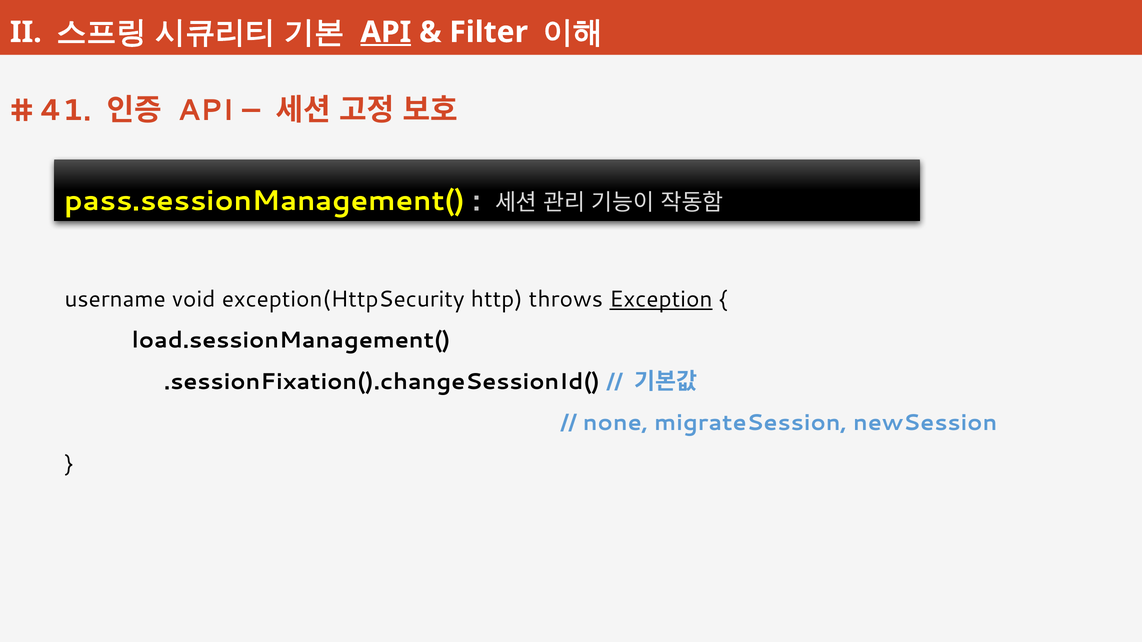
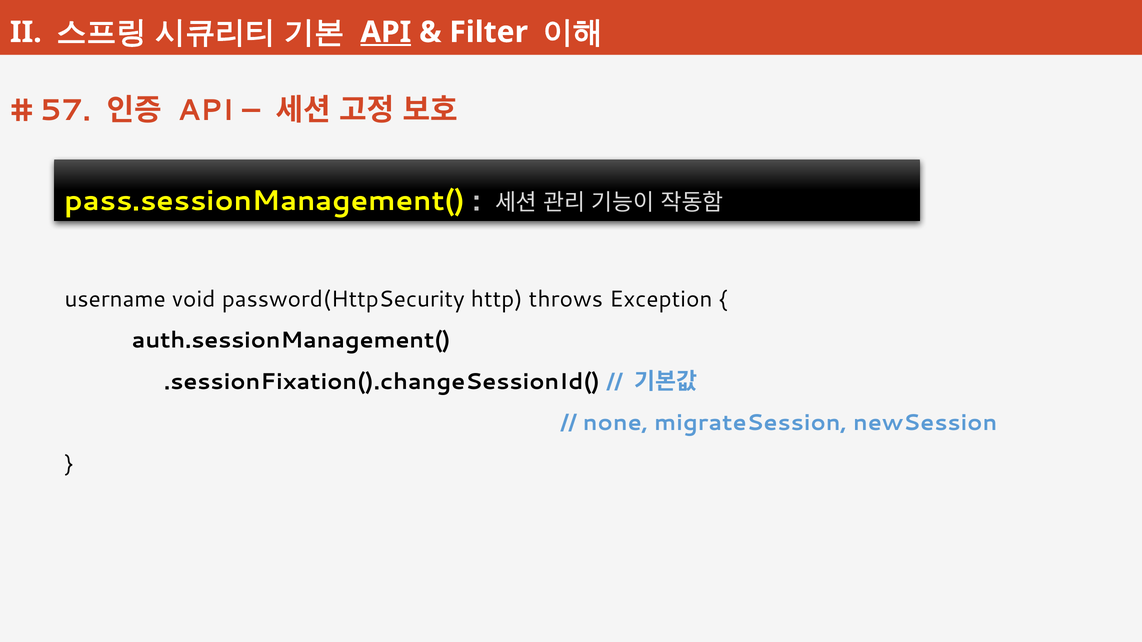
41: 41 -> 57 (66, 111)
exception(HttpSecurity: exception(HttpSecurity -> password(HttpSecurity (343, 300)
Exception underline: present -> none (661, 300)
load.sessionManagement(: load.sessionManagement( -> auth.sessionManagement( (291, 341)
